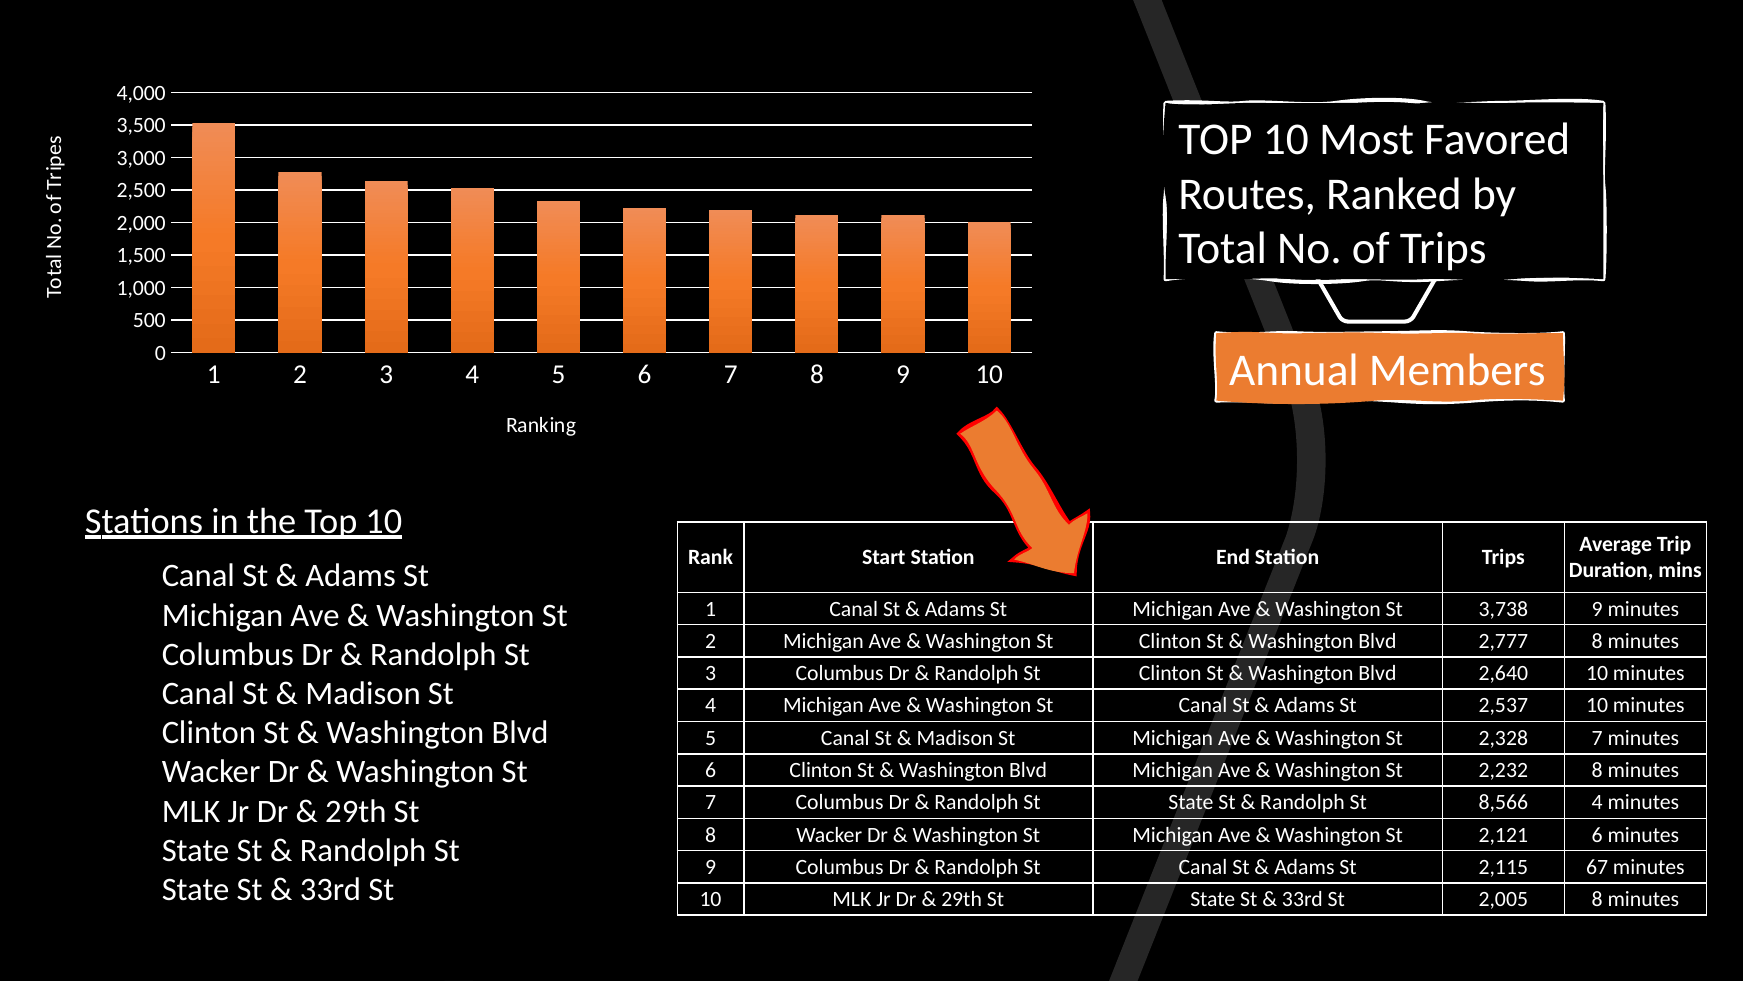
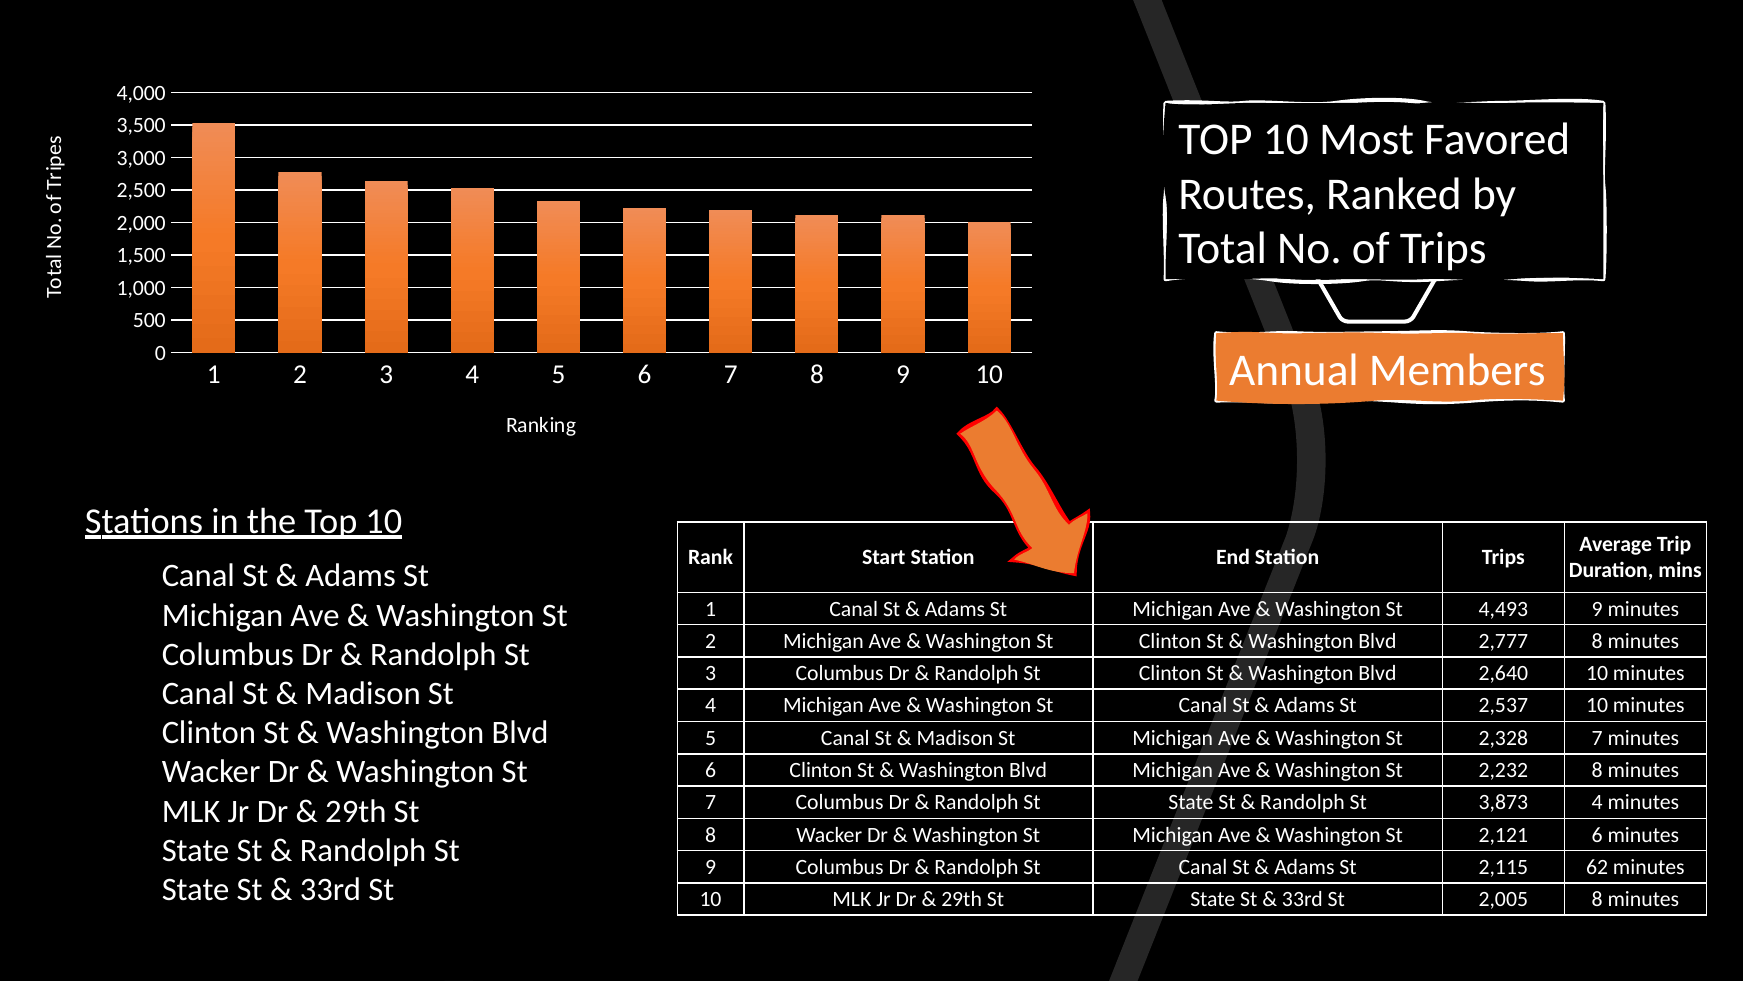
3,738: 3,738 -> 4,493 (1503, 609)
8,566: 8,566 -> 3,873 (1503, 802)
67: 67 -> 62 (1597, 867)
